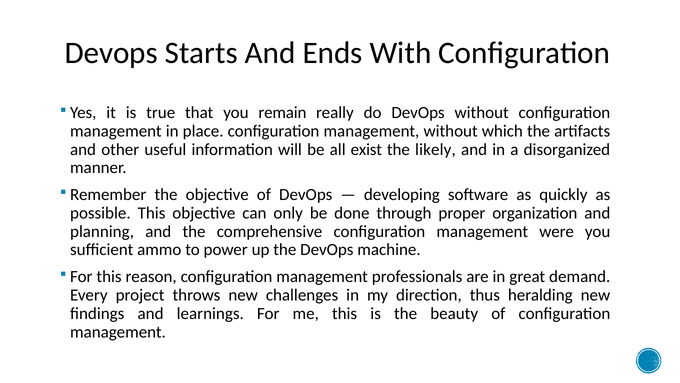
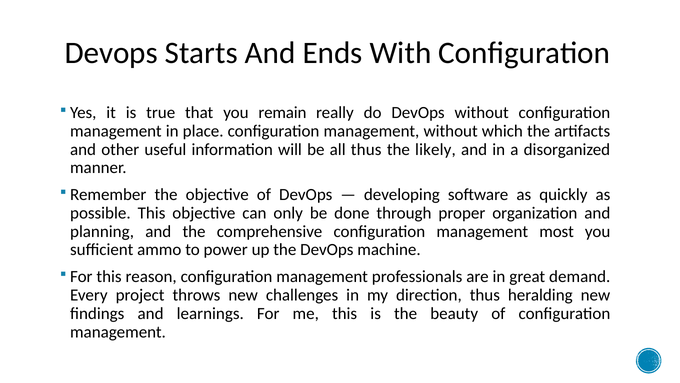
all exist: exist -> thus (366, 149)
were: were -> most (557, 231)
